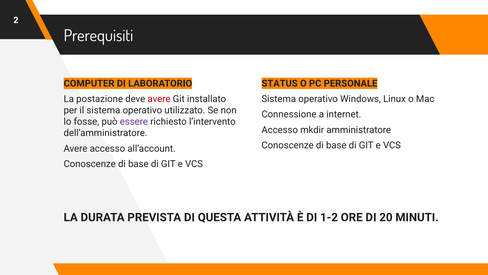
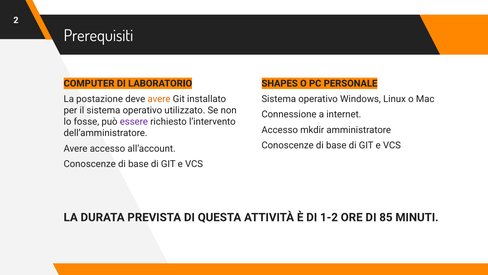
STATUS: STATUS -> SHAPES (280, 83)
avere colour: red -> orange (159, 99)
20: 20 -> 85 (386, 217)
